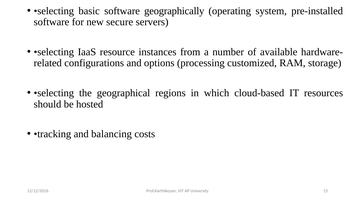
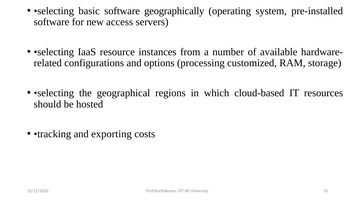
secure: secure -> access (120, 22)
balancing: balancing -> exporting (112, 134)
